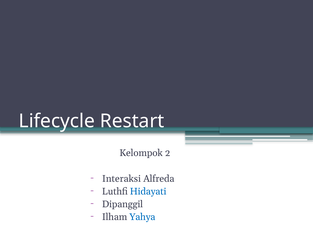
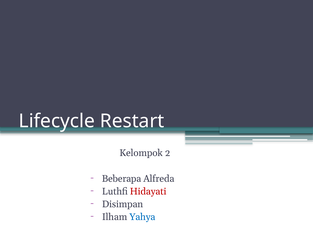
Interaksi: Interaksi -> Beberapa (122, 178)
Hidayati colour: blue -> red (148, 191)
Dipanggil: Dipanggil -> Disimpan (123, 204)
